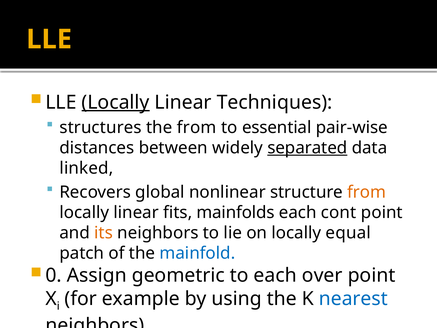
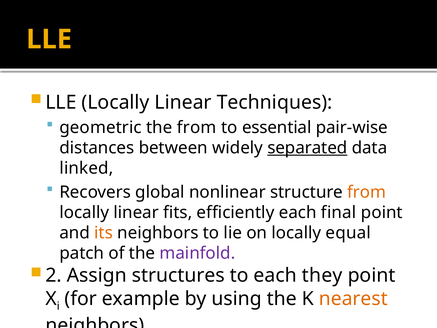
Locally underline: present -> none (116, 102)
structures: structures -> geometric (101, 127)
mainfolds: mainfolds -> efficiently (236, 212)
cont: cont -> final (339, 212)
mainfold colour: blue -> purple (197, 253)
0: 0 -> 2 (54, 275)
geometric: geometric -> structures (178, 275)
over: over -> they (322, 275)
nearest colour: blue -> orange (353, 298)
